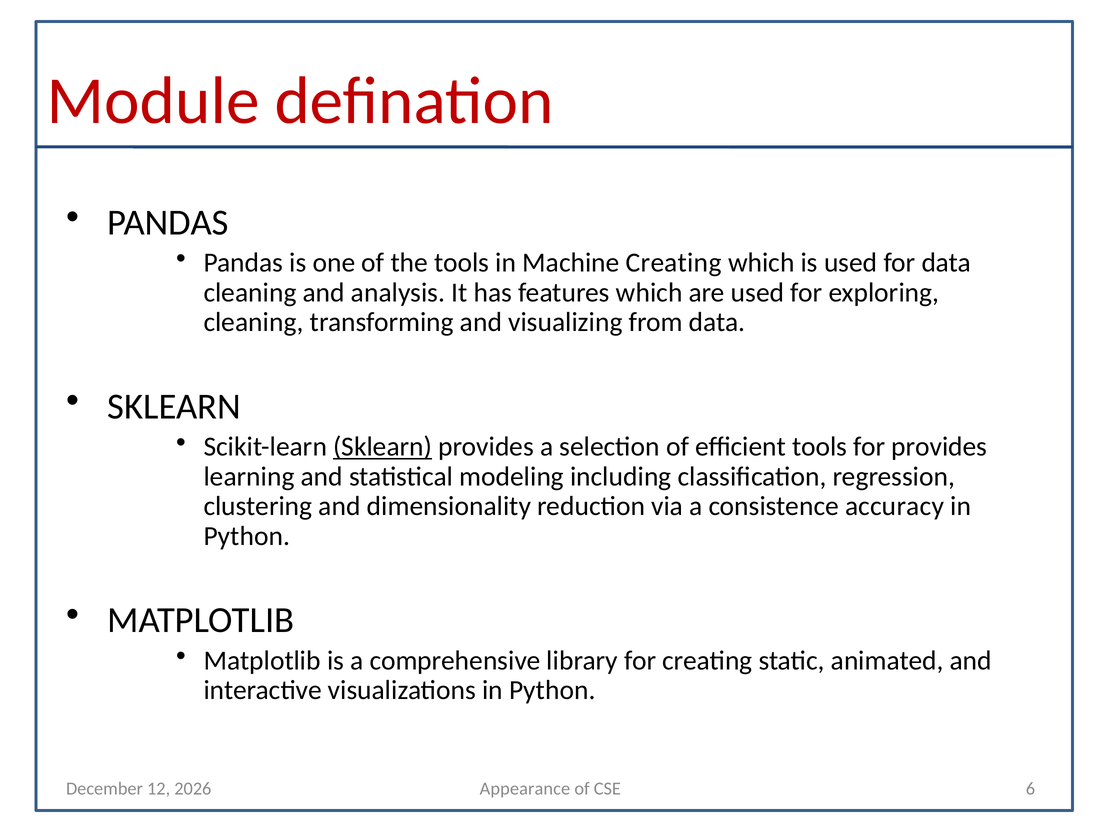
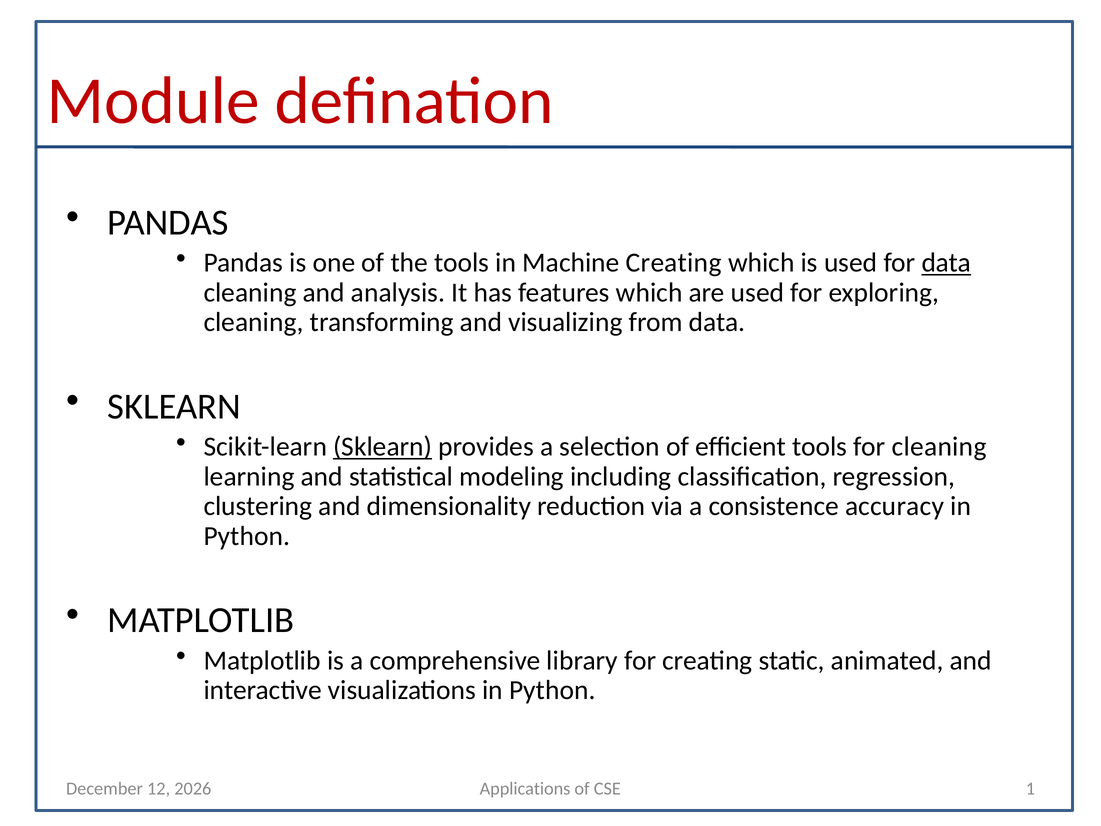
data underline: none -> present (946, 263)
for provides: provides -> cleaning (939, 447)
Appearance: Appearance -> Applications (525, 788)
6: 6 -> 1 (1030, 788)
